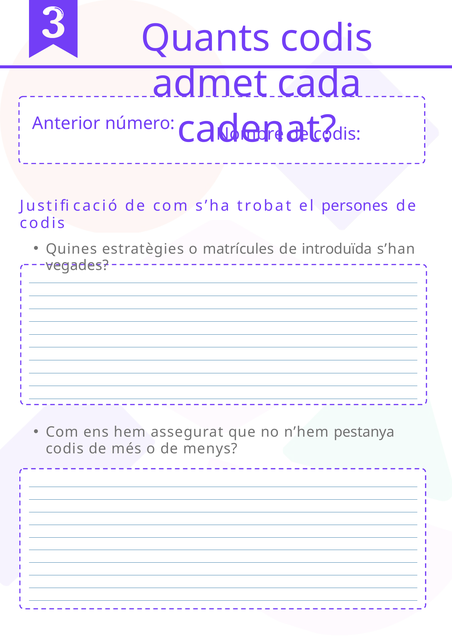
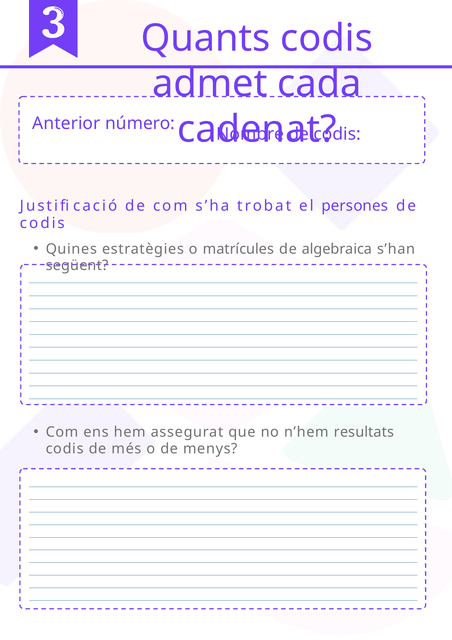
introduïda: introduïda -> algebraica (337, 249)
vegades: vegades -> següent (77, 265)
pestanya: pestanya -> resultats (364, 432)
